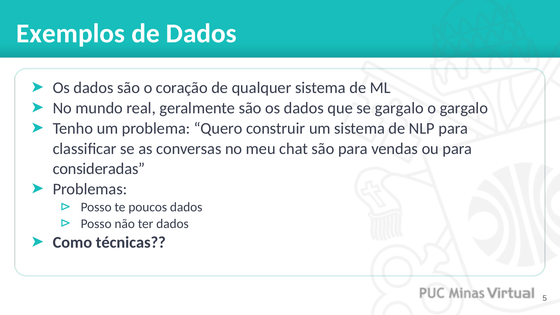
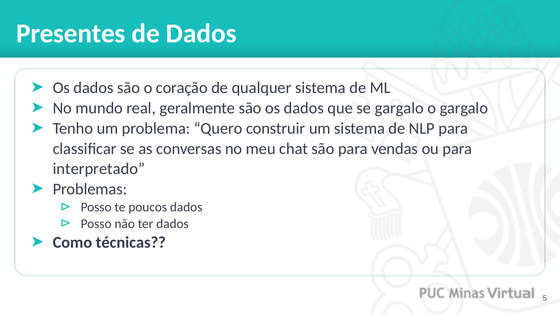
Exemplos: Exemplos -> Presentes (71, 34)
consideradas: consideradas -> interpretado (99, 169)
